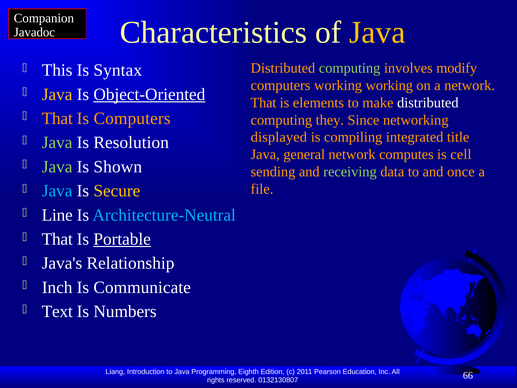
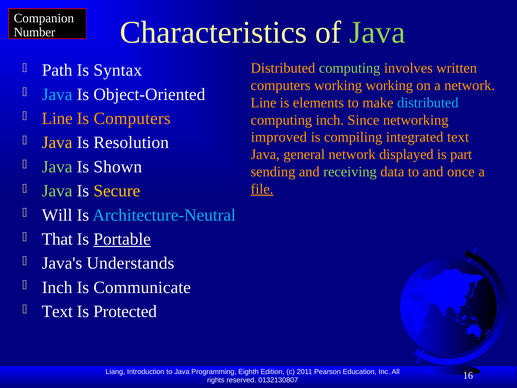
Java colour: yellow -> light green (377, 32)
Javadoc: Javadoc -> Number (34, 32)
modify: modify -> written (457, 68)
This: This -> Path (57, 70)
Java colour: yellow -> light blue (57, 94)
Object-Oriented underline: present -> none (149, 94)
That: That -> Line (263, 103)
distributed colour: white -> light blue (428, 103)
That: That -> Line (57, 118)
computing they: they -> inch (330, 120)
displayed: displayed -> improved (279, 137)
integrated title: title -> text (458, 137)
Java colour: light green -> yellow (57, 143)
computes: computes -> displayed (406, 154)
cell: cell -> part (461, 154)
file underline: none -> present (262, 189)
Java colour: light blue -> light green (57, 191)
Line: Line -> Will (57, 215)
Relationship: Relationship -> Understands (130, 263)
Numbers: Numbers -> Protected (125, 311)
66: 66 -> 16 (468, 375)
